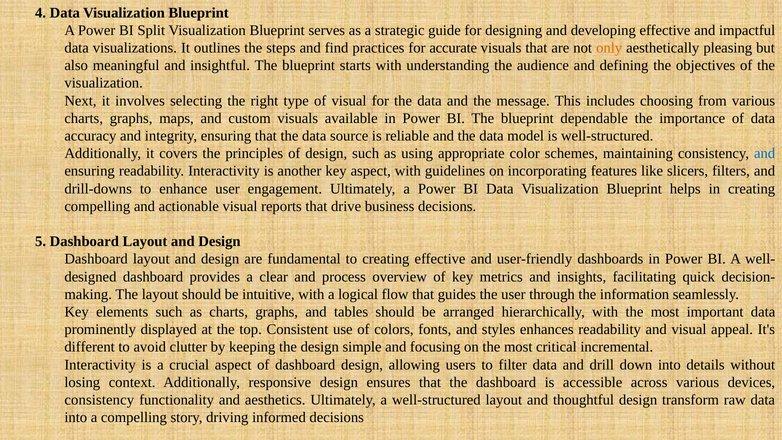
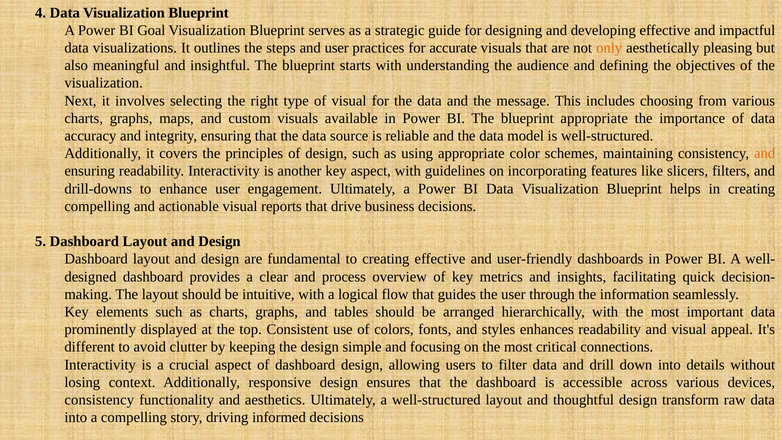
Split: Split -> Goal (151, 30)
and find: find -> user (337, 48)
blueprint dependable: dependable -> appropriate (594, 118)
and colour: blue -> orange (765, 153)
incremental: incremental -> connections (617, 347)
